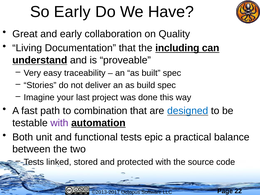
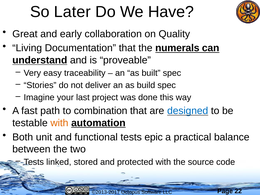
So Early: Early -> Later (72, 12)
including: including -> numerals (177, 48)
with colour: purple -> orange (59, 123)
